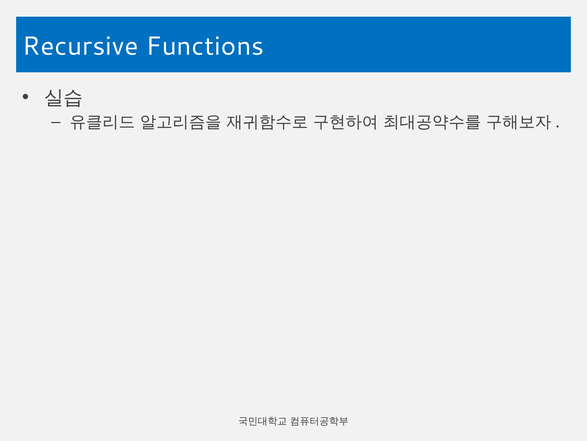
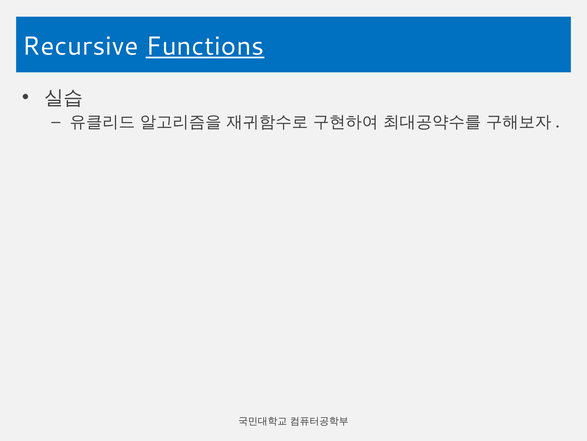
Functions underline: none -> present (205, 46)
